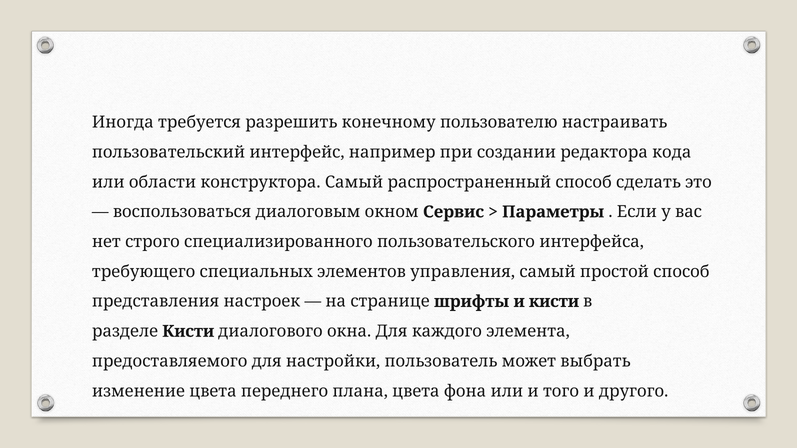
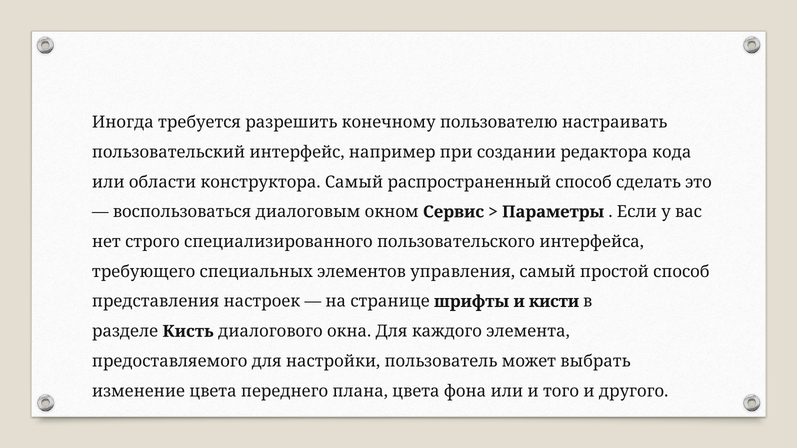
разделе Кисти: Кисти -> Кисть (188, 332)
